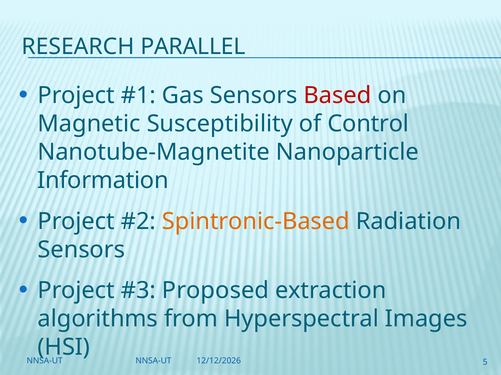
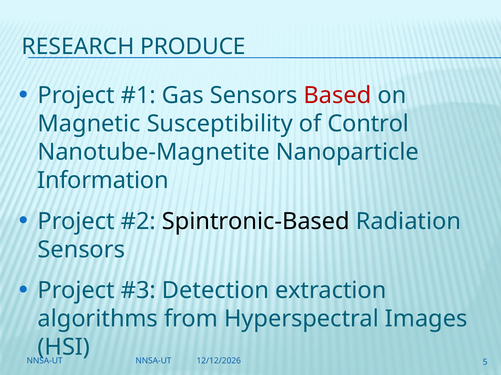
PARALLEL: PARALLEL -> PRODUCE (193, 47)
Spintronic-Based colour: orange -> black (256, 222)
Proposed: Proposed -> Detection (216, 291)
